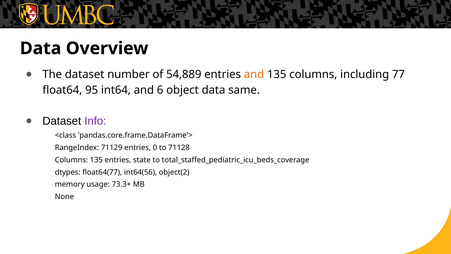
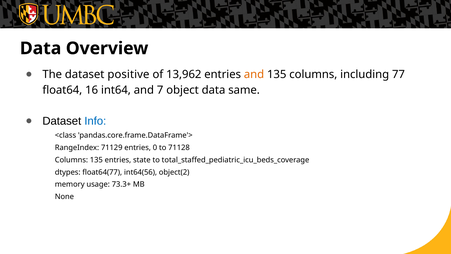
number: number -> positive (128, 74)
54,889: 54,889 -> 13,962 (184, 74)
95: 95 -> 16 (92, 90)
6: 6 -> 7 (160, 90)
Info colour: purple -> blue (95, 121)
